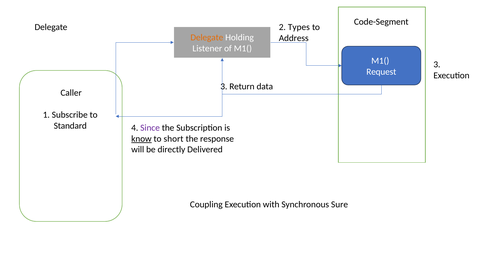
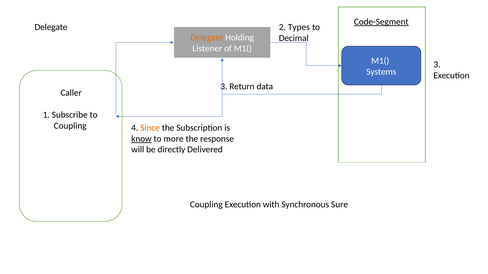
Code-Segment underline: none -> present (381, 22)
Address: Address -> Decimal (294, 38)
Request: Request -> Systems (381, 72)
Standard: Standard -> Coupling (70, 126)
Since colour: purple -> orange (150, 128)
short: short -> more (174, 139)
